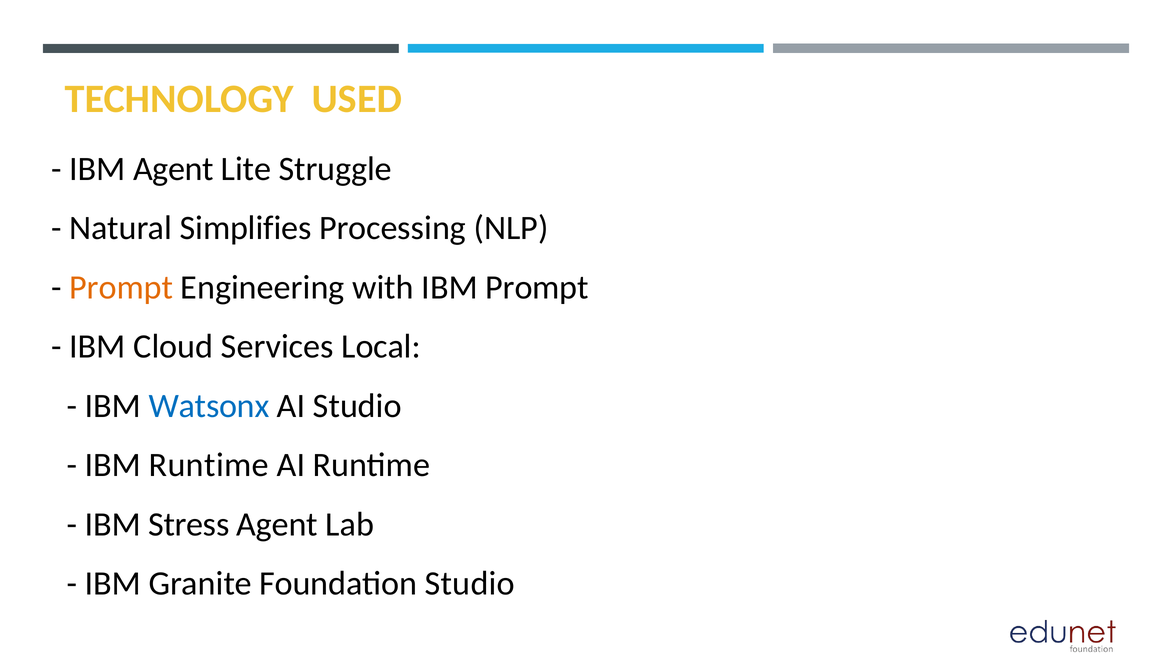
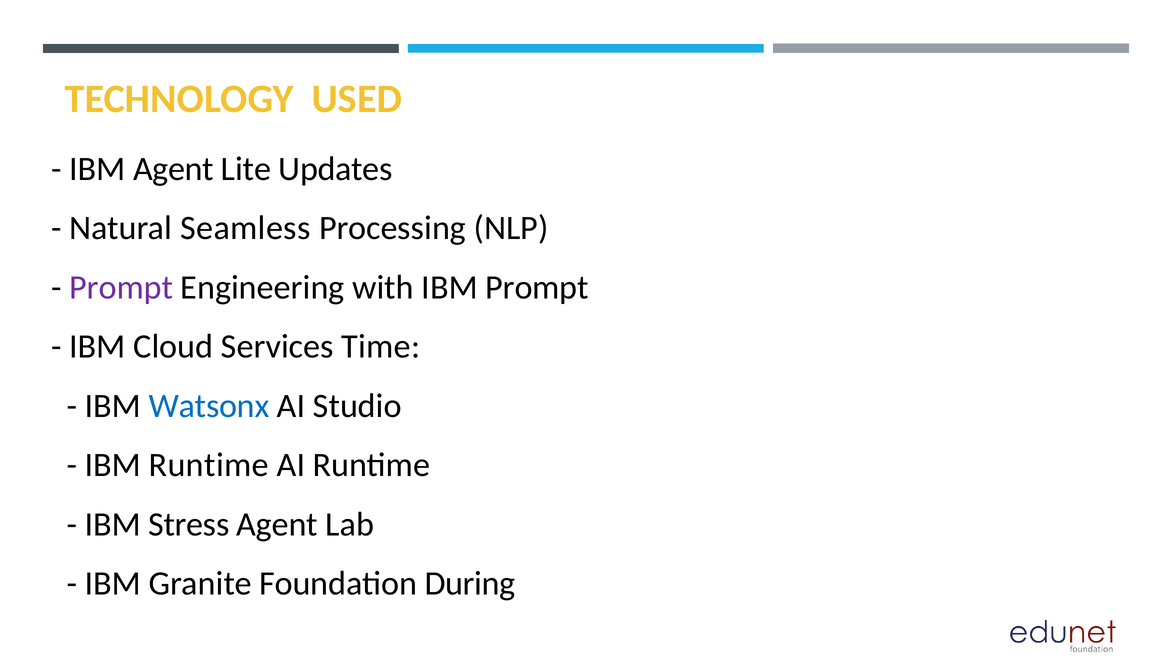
Struggle: Struggle -> Updates (335, 169)
Simplifies: Simplifies -> Seamless (245, 228)
Prompt colour: orange -> purple (121, 287)
Local: Local -> Time (381, 347)
Foundation Studio: Studio -> During (470, 584)
